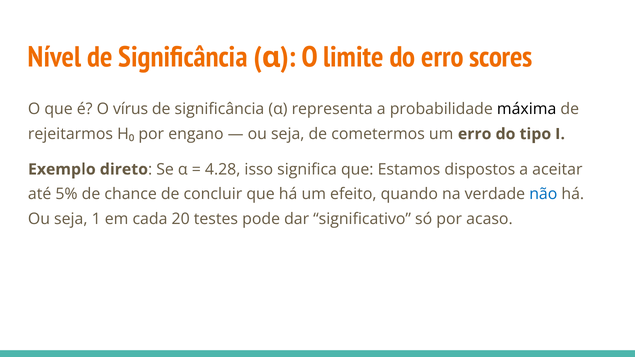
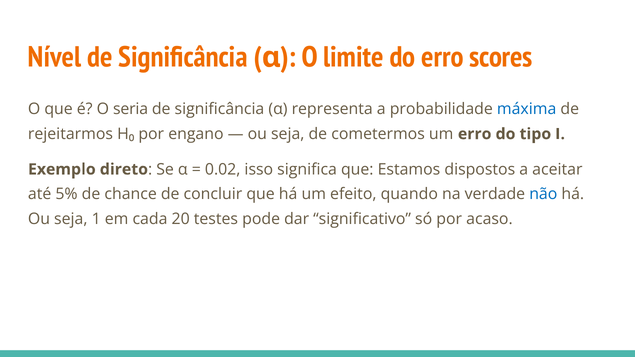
vírus: vírus -> seria (131, 109)
máxima colour: black -> blue (527, 109)
4.28: 4.28 -> 0.02 (223, 169)
